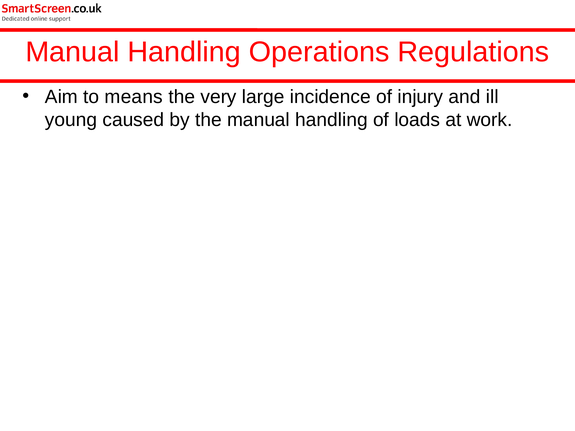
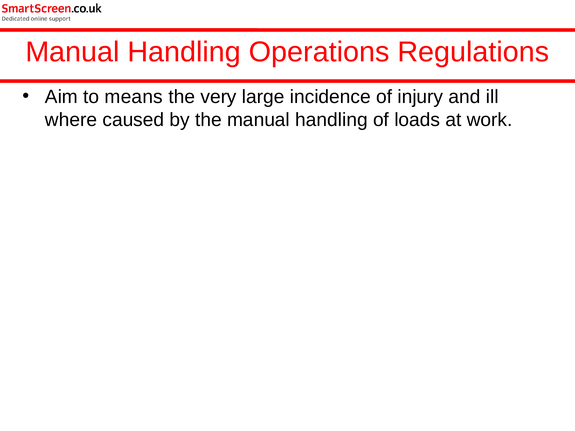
young: young -> where (71, 120)
